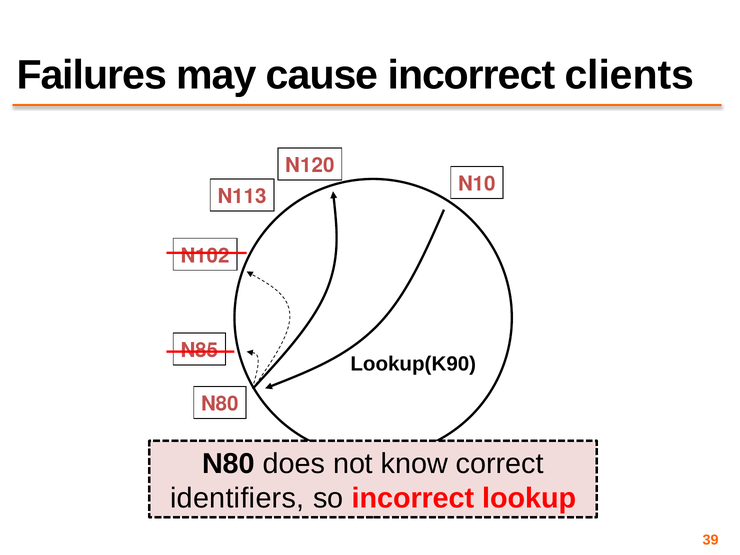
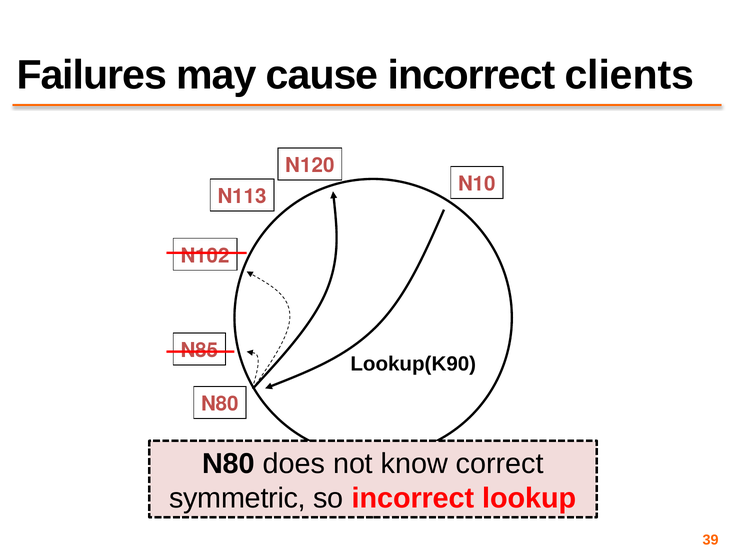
identifiers: identifiers -> symmetric (238, 498)
